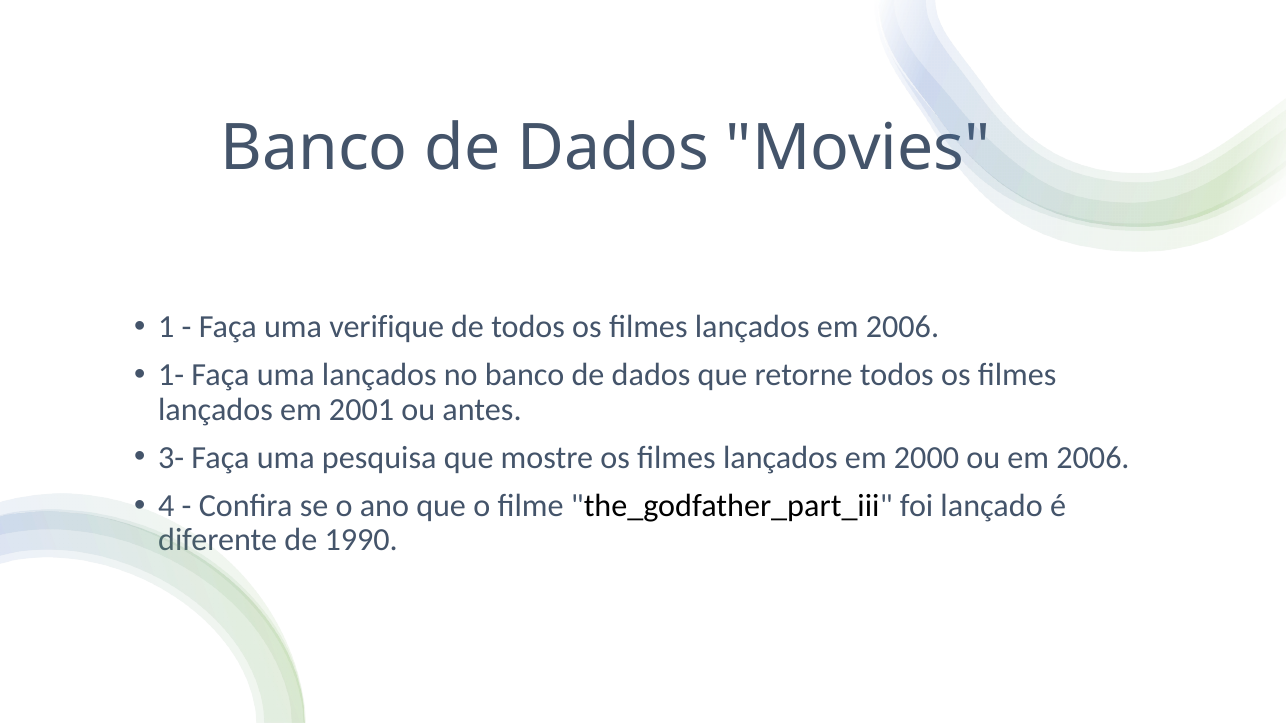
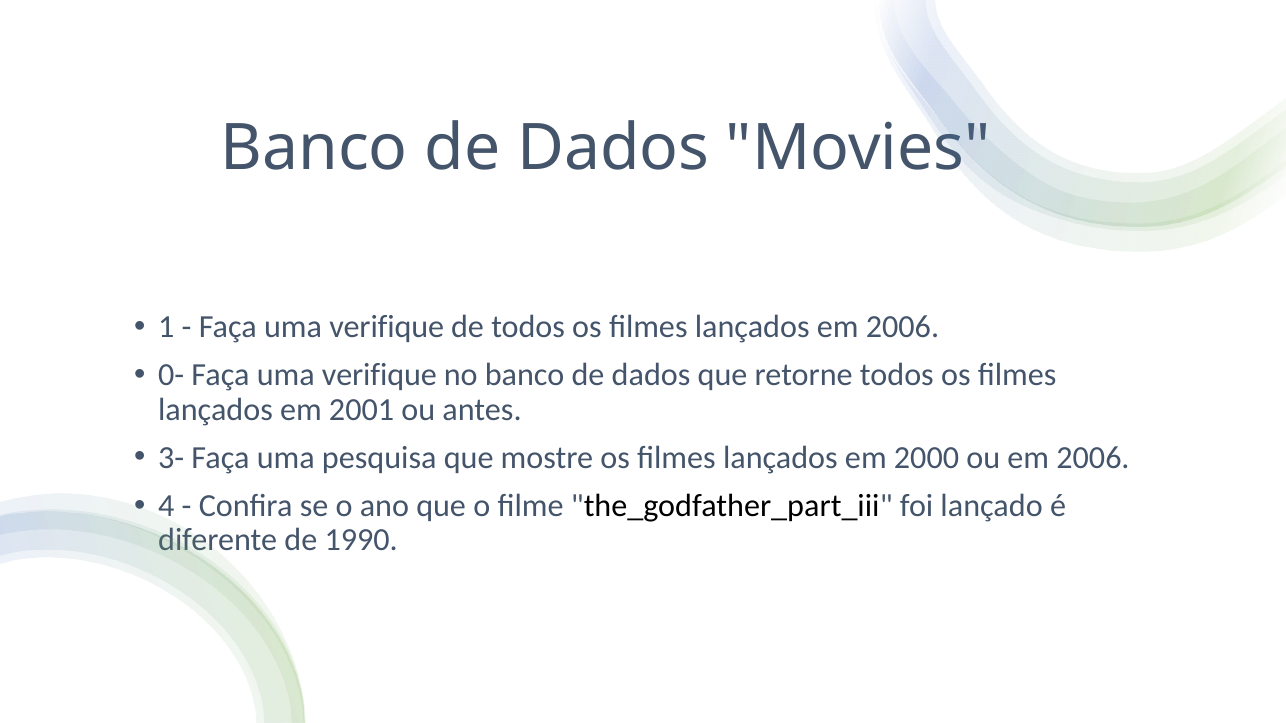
1-: 1- -> 0- (171, 375)
lançados: lançados -> verifique (379, 375)
